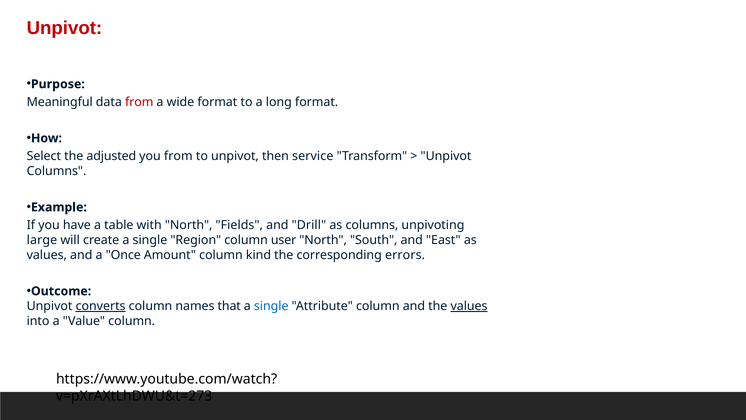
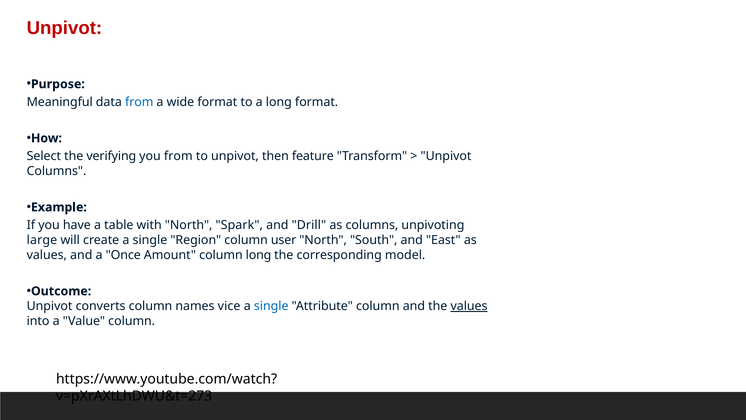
from colour: red -> blue (139, 102)
adjusted: adjusted -> verifying (111, 156)
service: service -> feature (313, 156)
Fields: Fields -> Spark (239, 225)
column kind: kind -> long (259, 255)
errors: errors -> model (405, 255)
converts underline: present -> none (101, 306)
that: that -> vice (229, 306)
